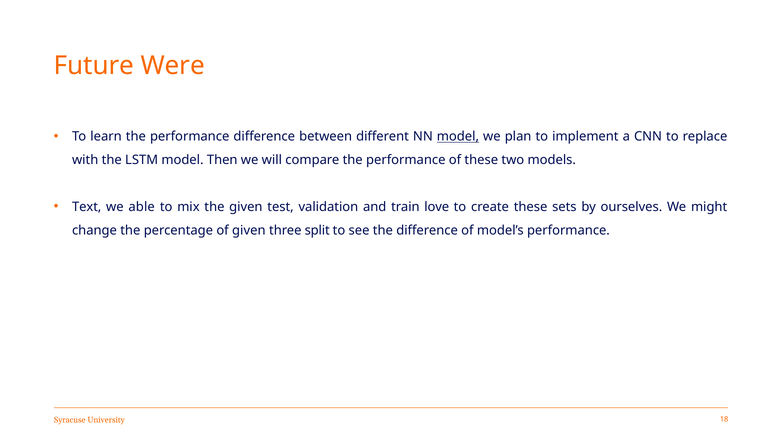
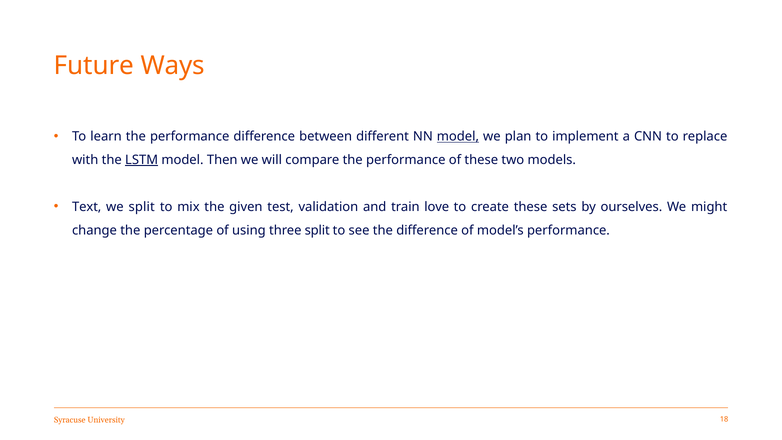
Were: Were -> Ways (173, 66)
LSTM underline: none -> present (142, 160)
we able: able -> split (142, 207)
of given: given -> using (249, 230)
